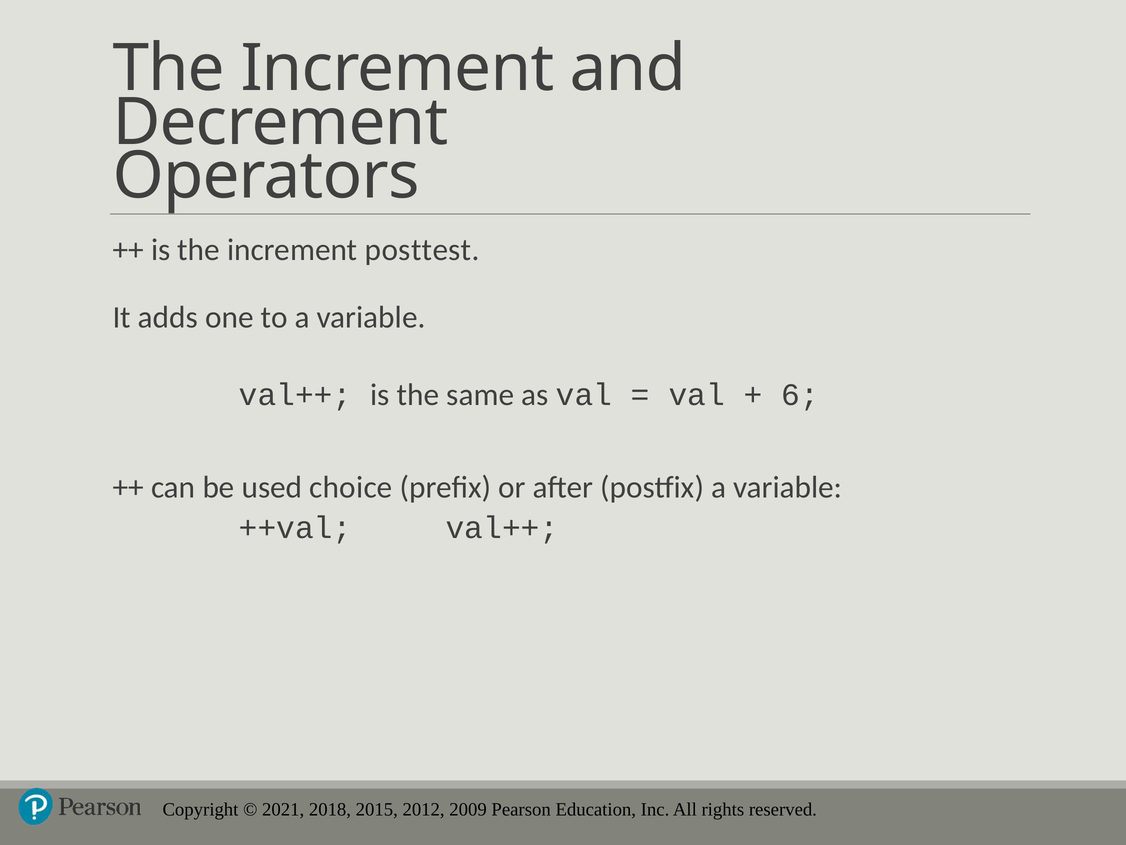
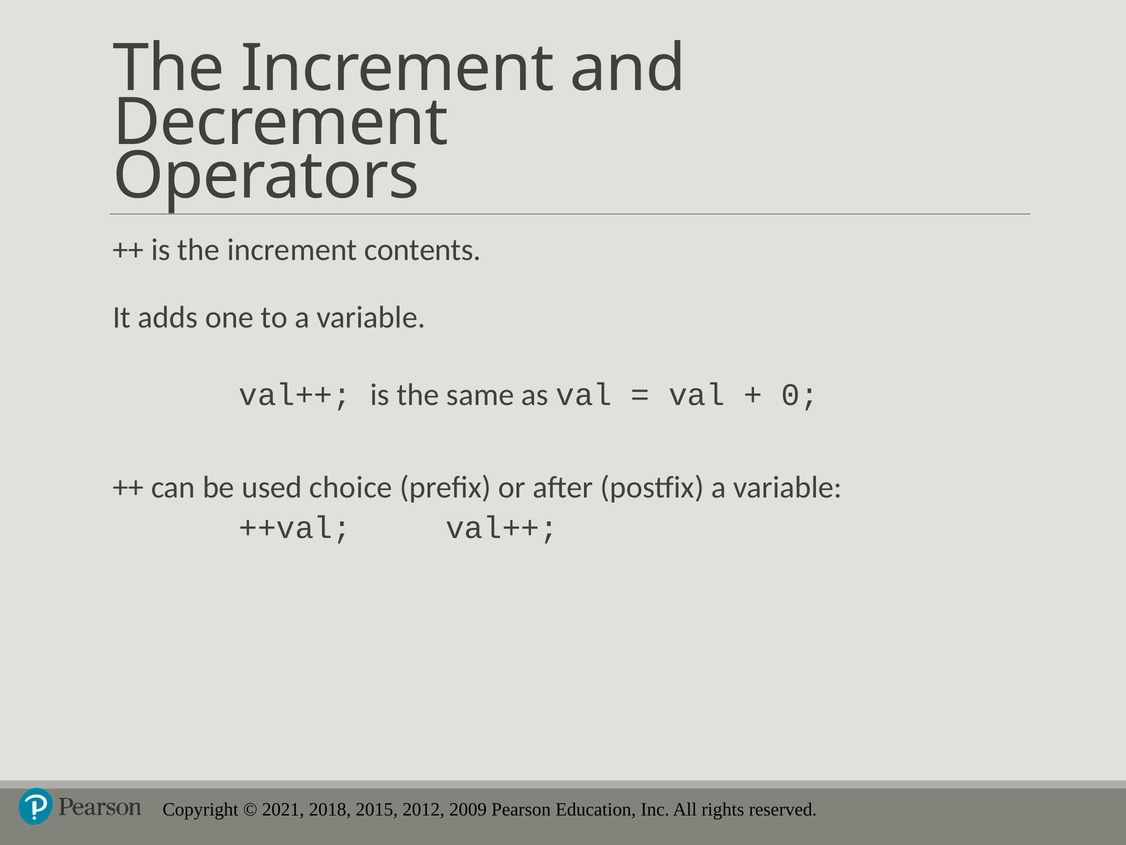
posttest: posttest -> contents (423, 250)
6: 6 -> 0 (800, 395)
